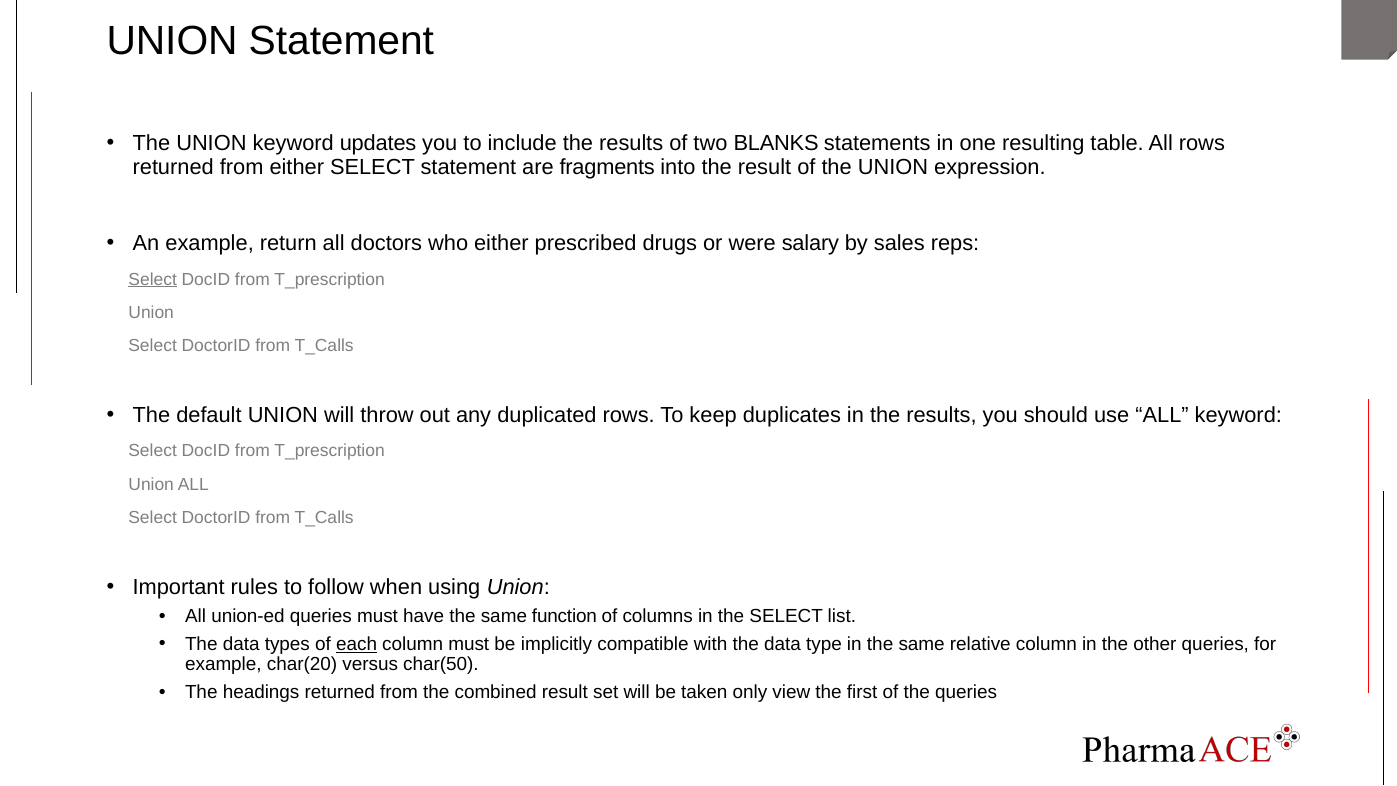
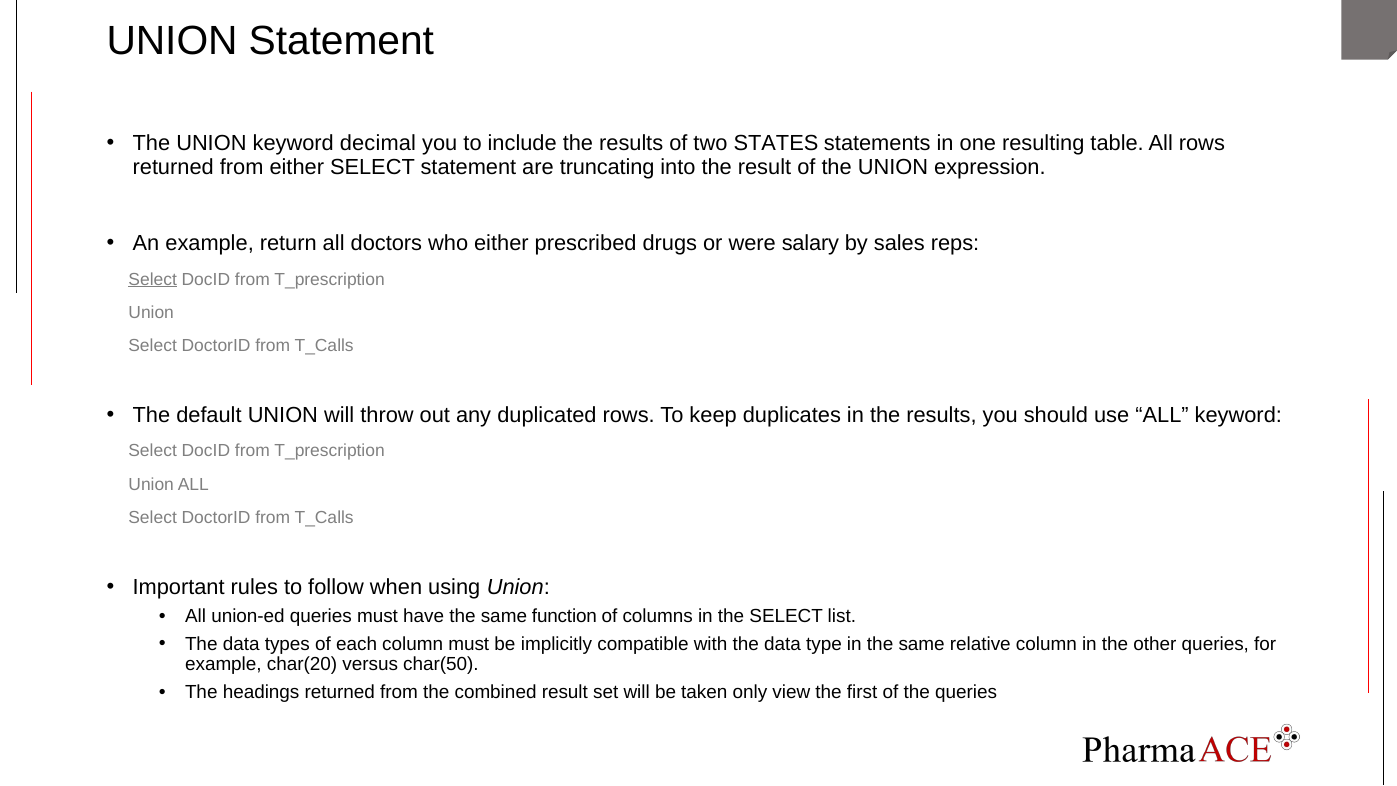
updates: updates -> decimal (378, 143)
BLANKS: BLANKS -> STATES (776, 143)
fragments: fragments -> truncating (607, 167)
each underline: present -> none (357, 644)
